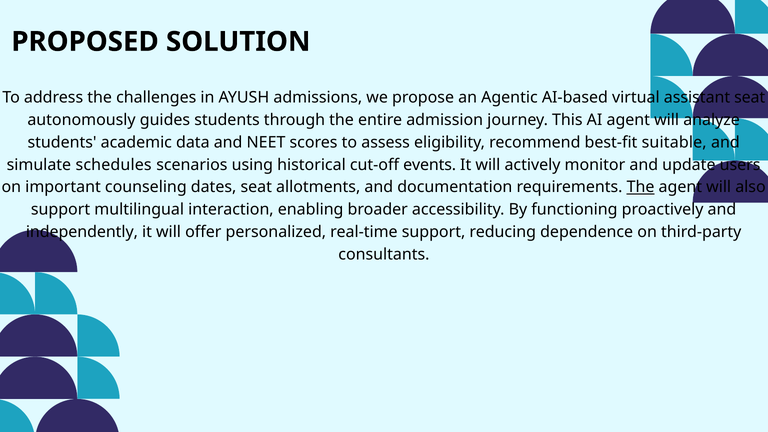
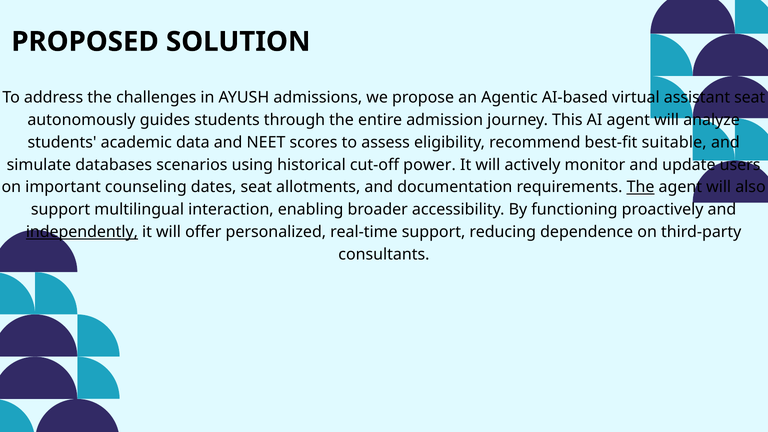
schedules: schedules -> databases (114, 165)
events: events -> power (430, 165)
independently underline: none -> present (82, 232)
